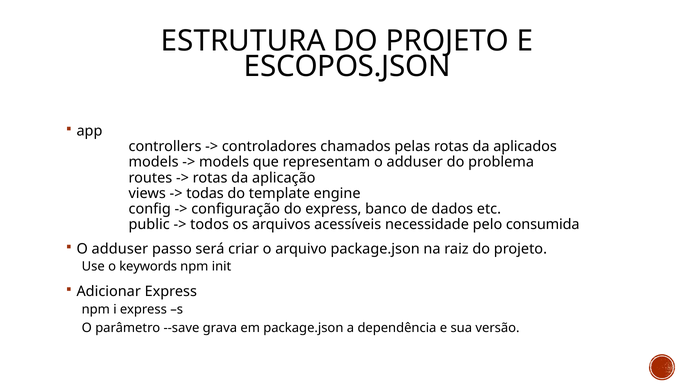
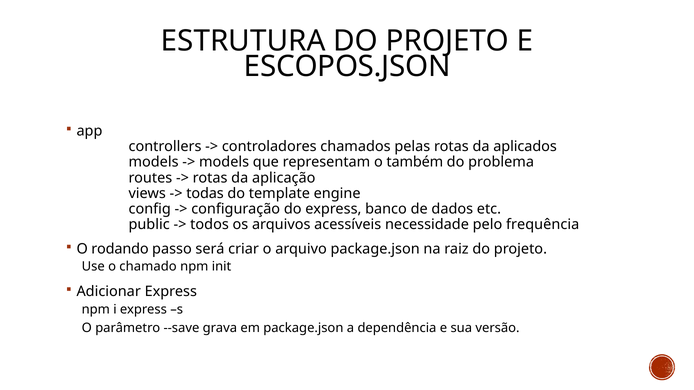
representam o adduser: adduser -> também (415, 162)
consumida: consumida -> frequência (543, 225)
adduser: adduser -> rodando (120, 249)
keywords: keywords -> chamado (148, 267)
